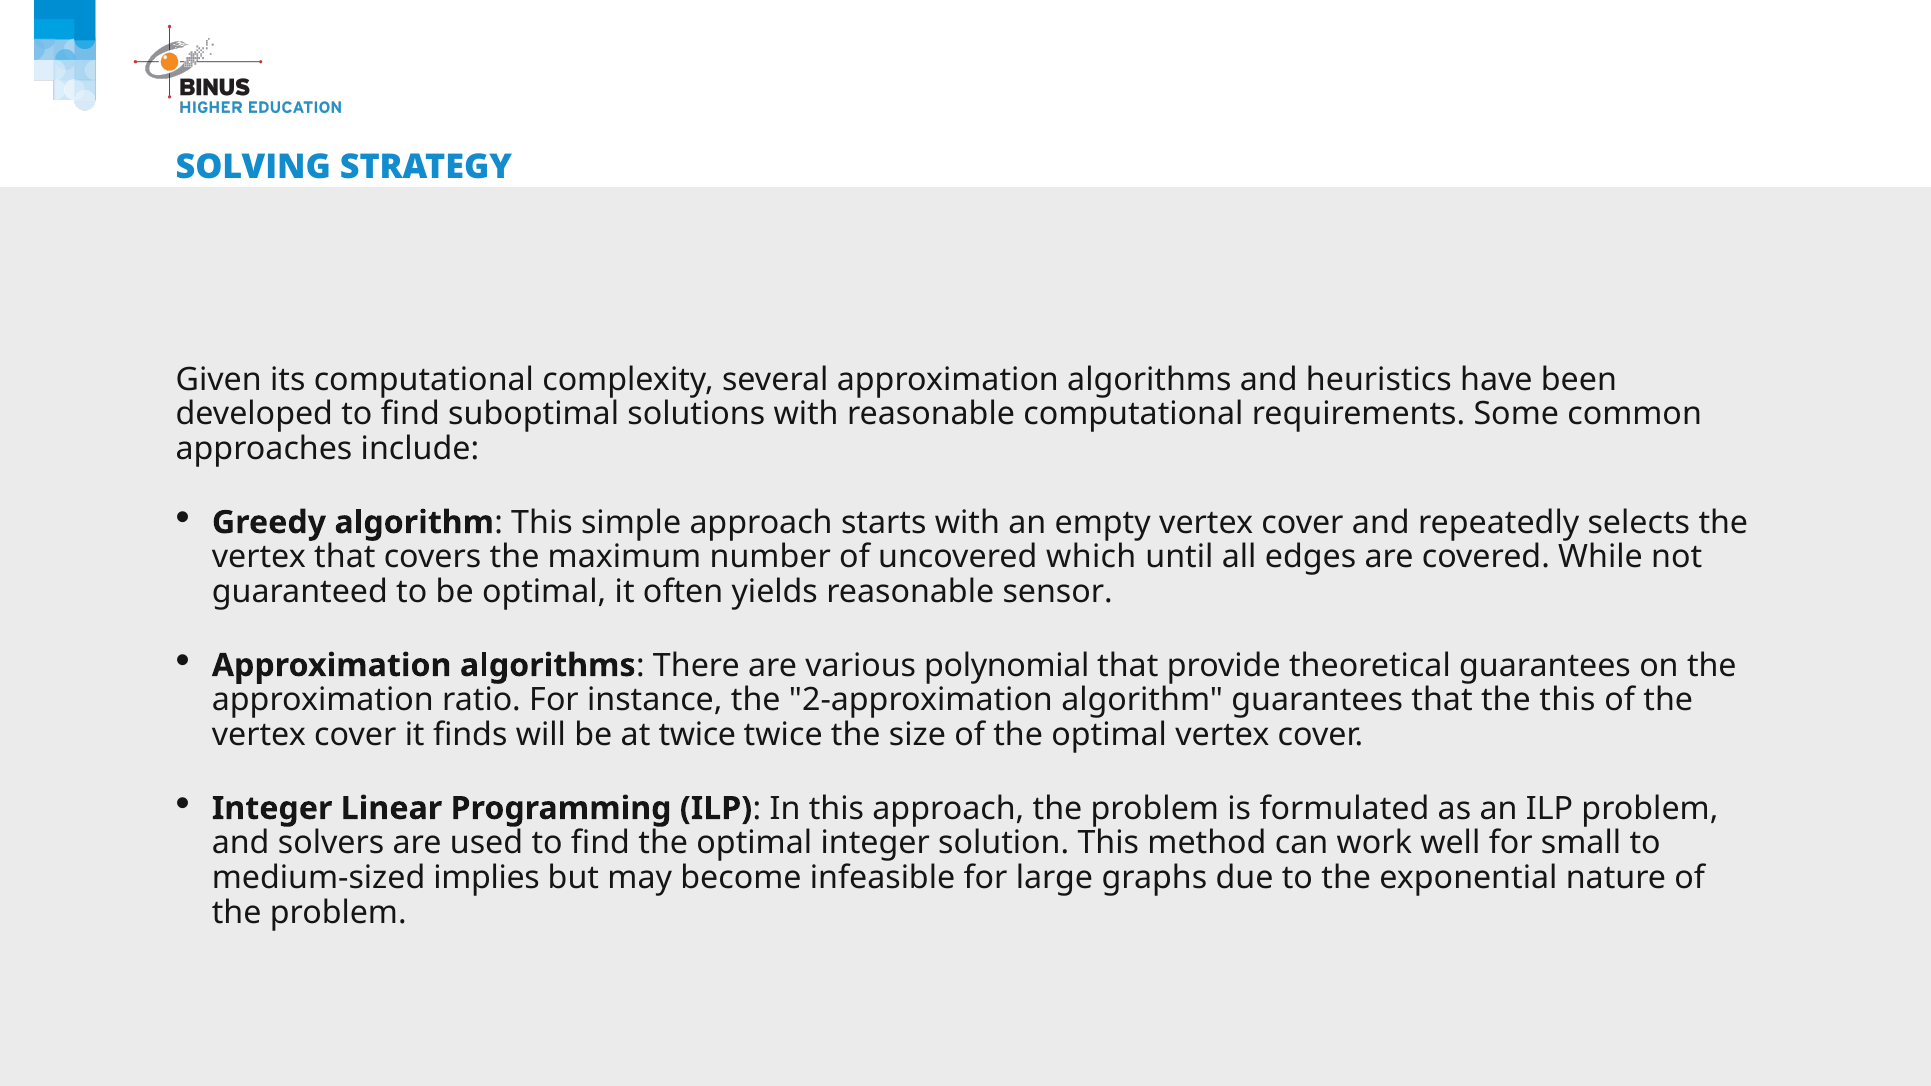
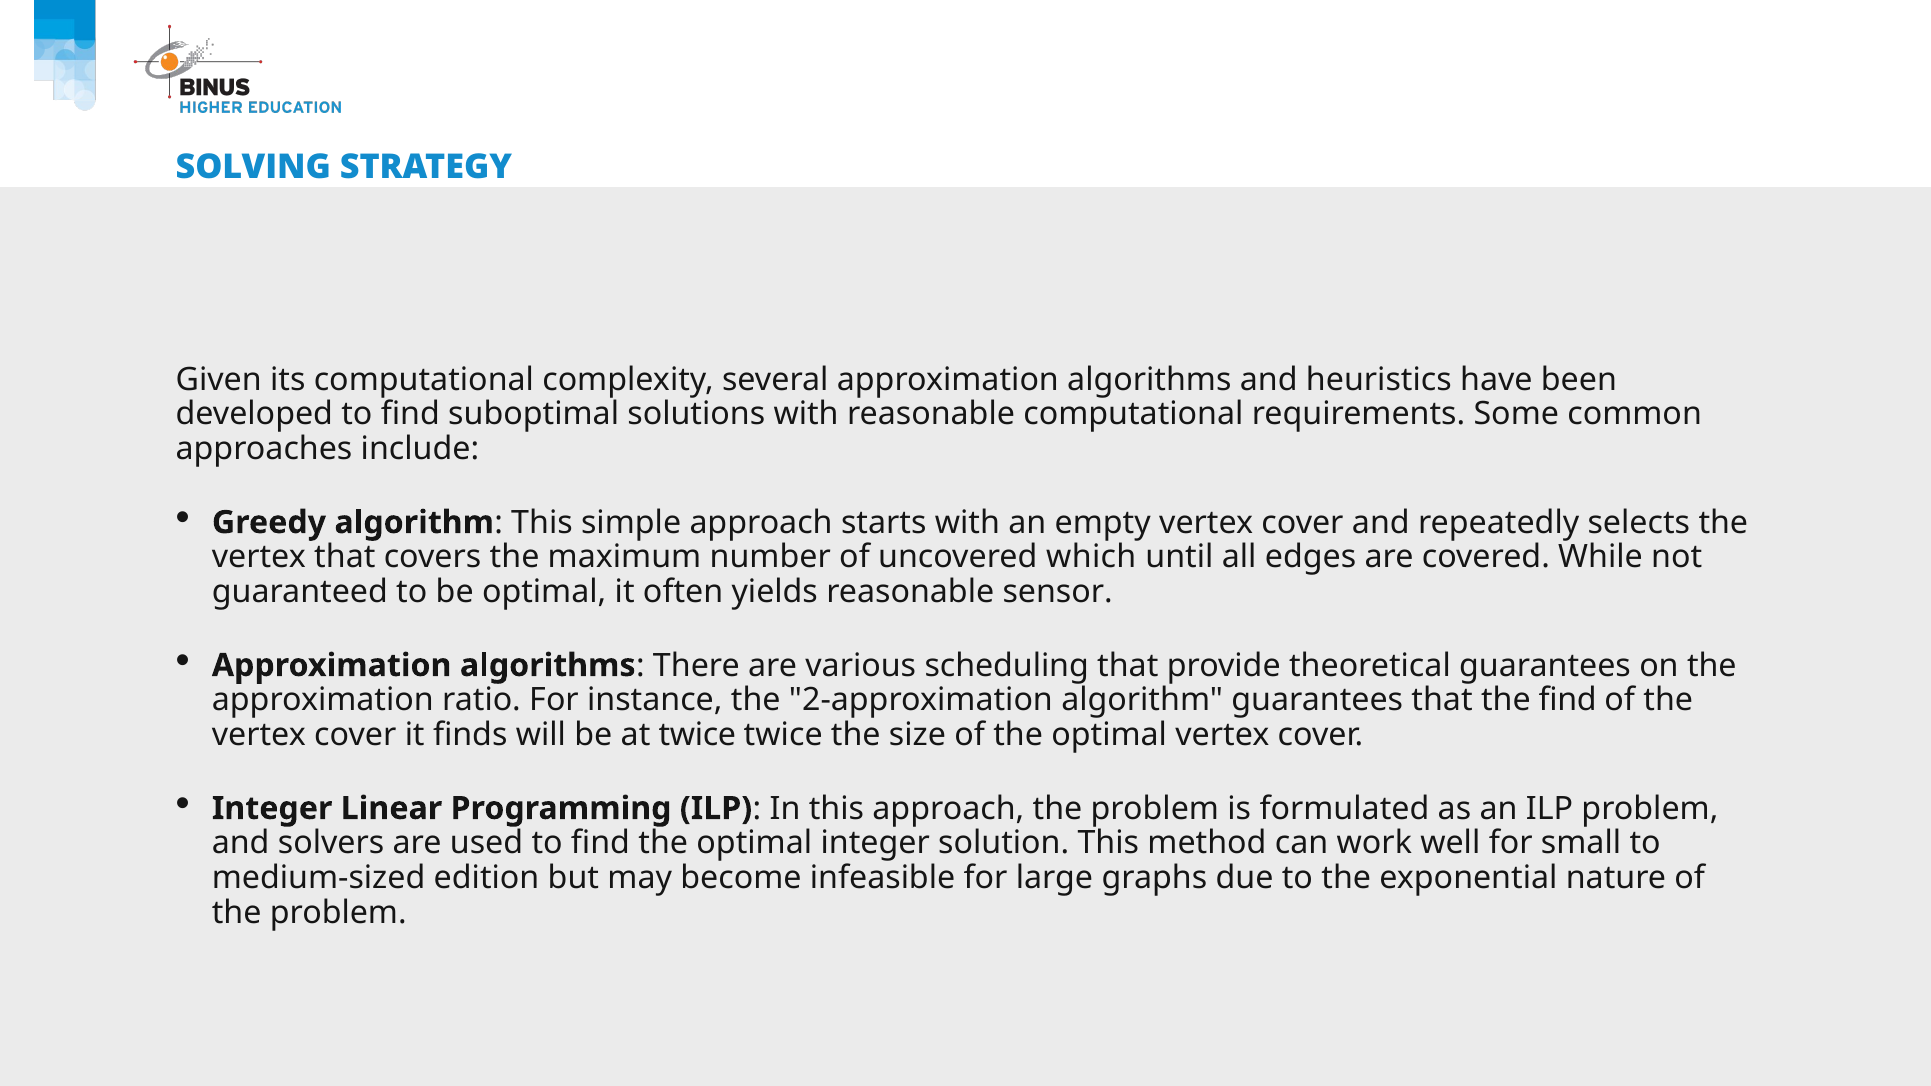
polynomial: polynomial -> scheduling (1007, 666)
the this: this -> find (1568, 700)
implies: implies -> edition (487, 878)
